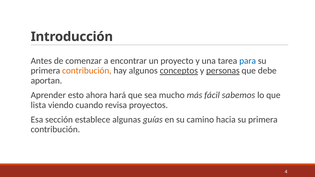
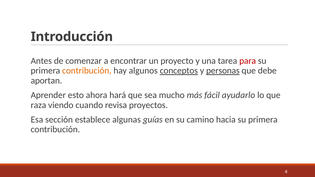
para colour: blue -> red (248, 61)
sabemos: sabemos -> ayudarlo (239, 95)
lista: lista -> raza (38, 105)
